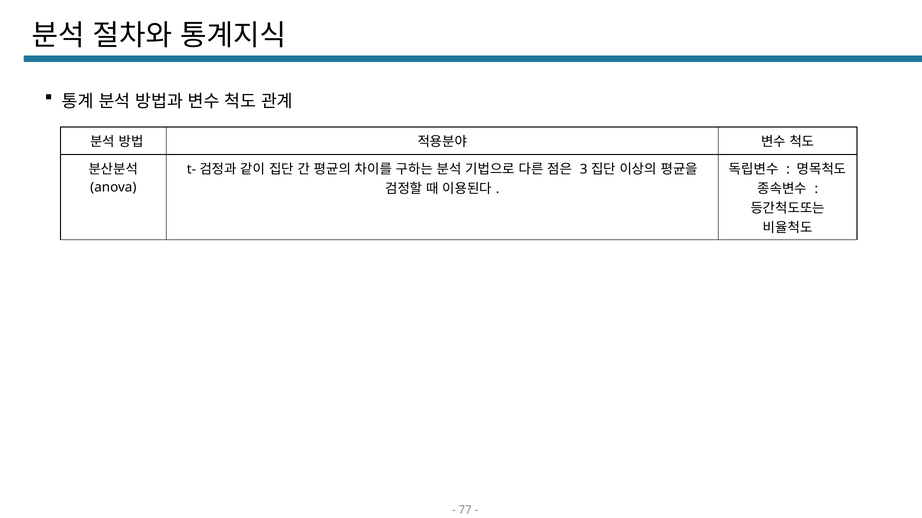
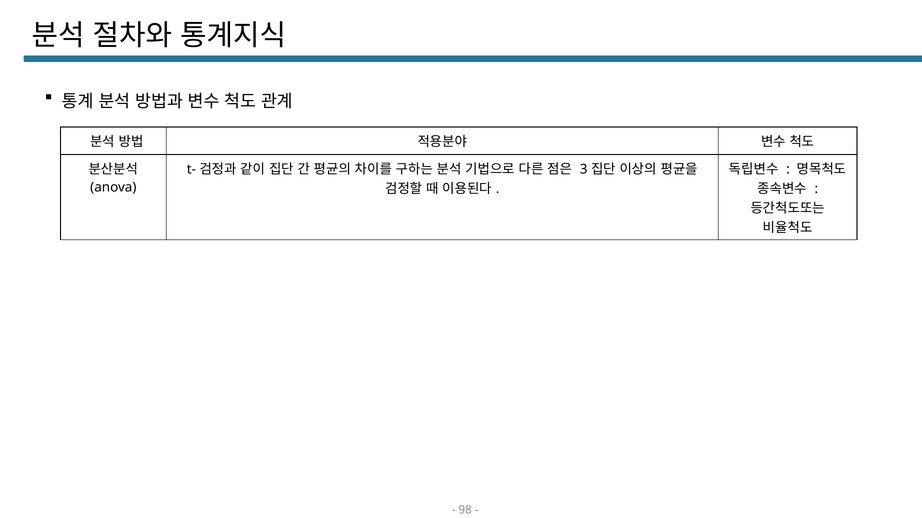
77: 77 -> 98 (465, 510)
